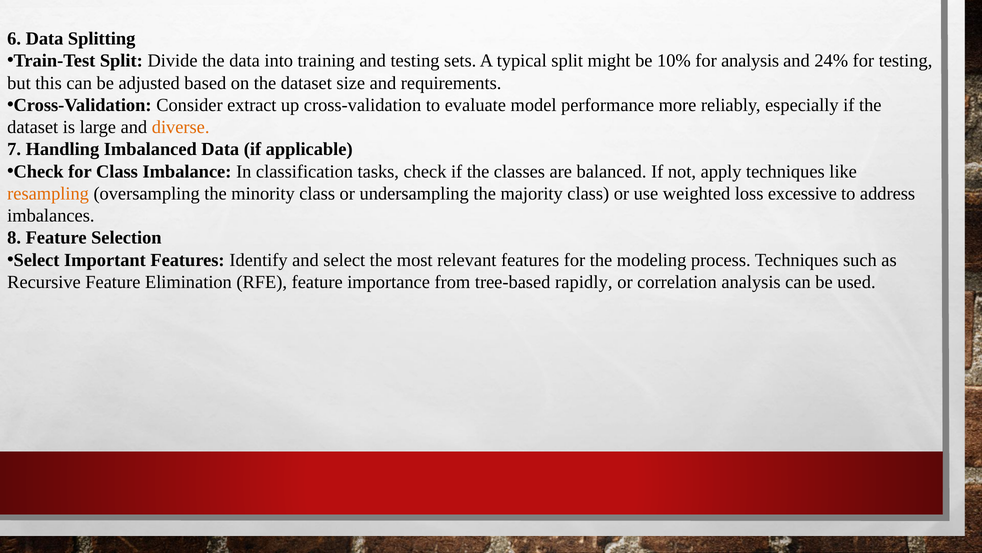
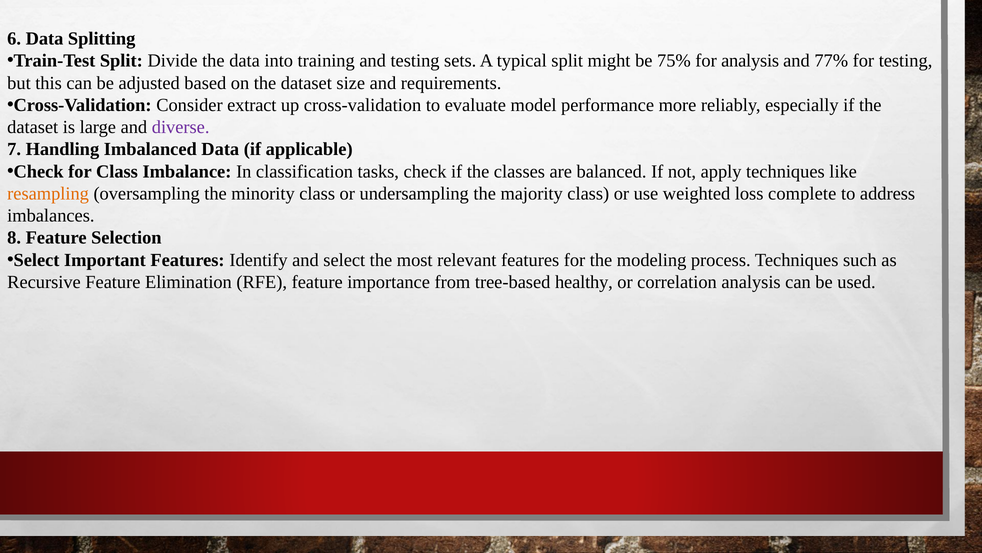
10%: 10% -> 75% (674, 61)
24%: 24% -> 77% (831, 61)
diverse colour: orange -> purple (181, 127)
excessive: excessive -> complete (802, 193)
rapidly: rapidly -> healthy (584, 282)
